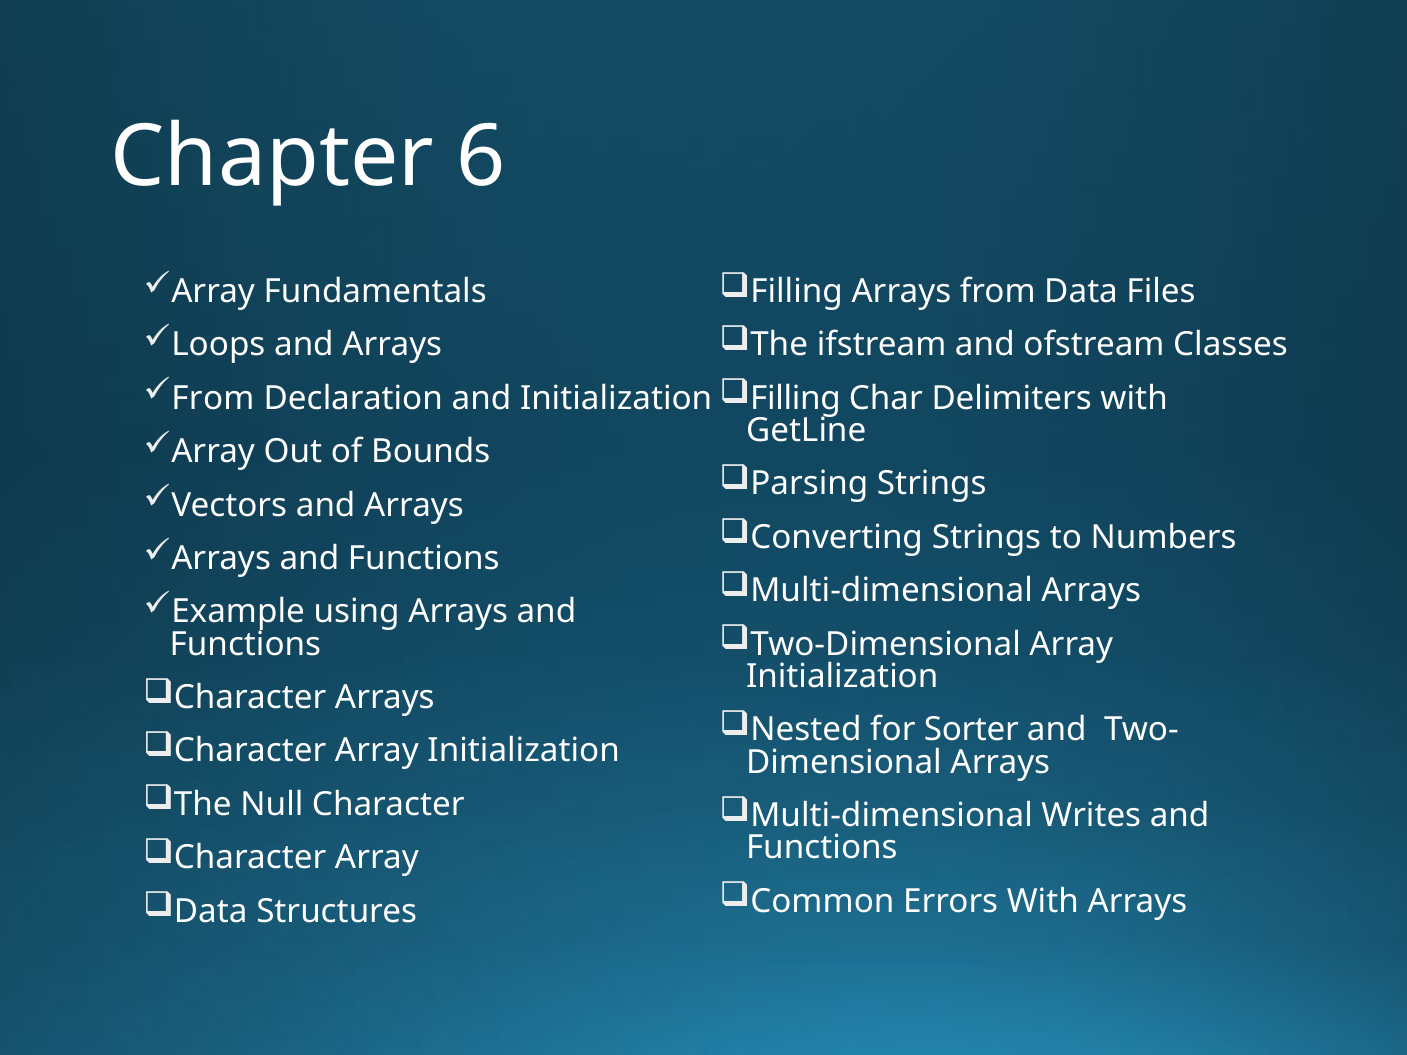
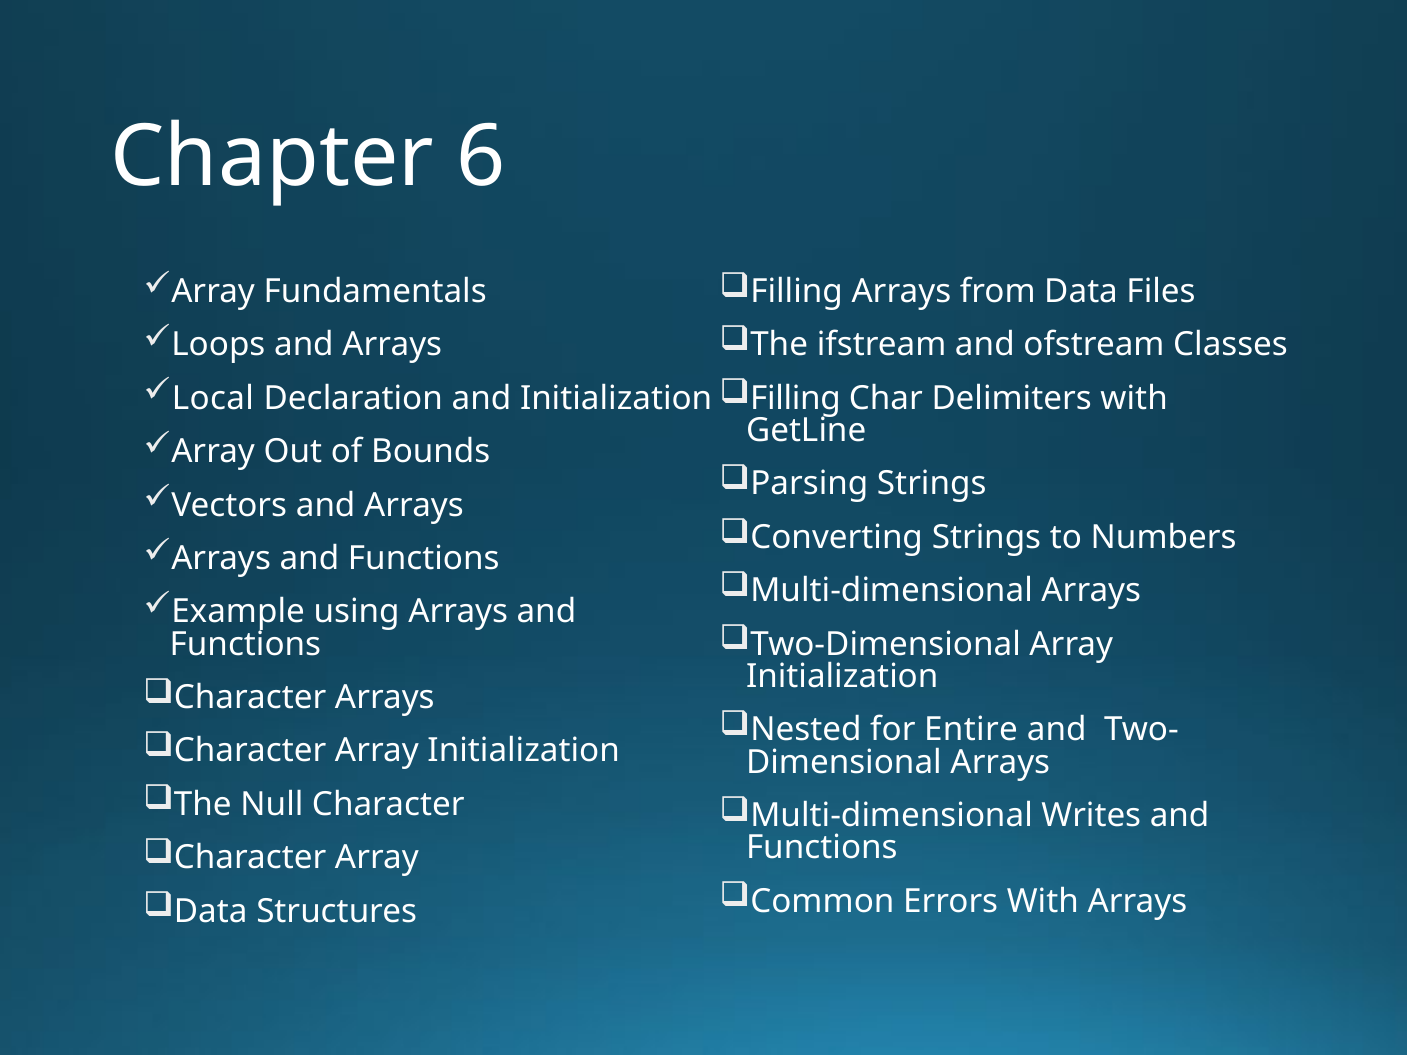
From: From -> Local (213, 398)
Sorter: Sorter -> Entire (971, 730)
